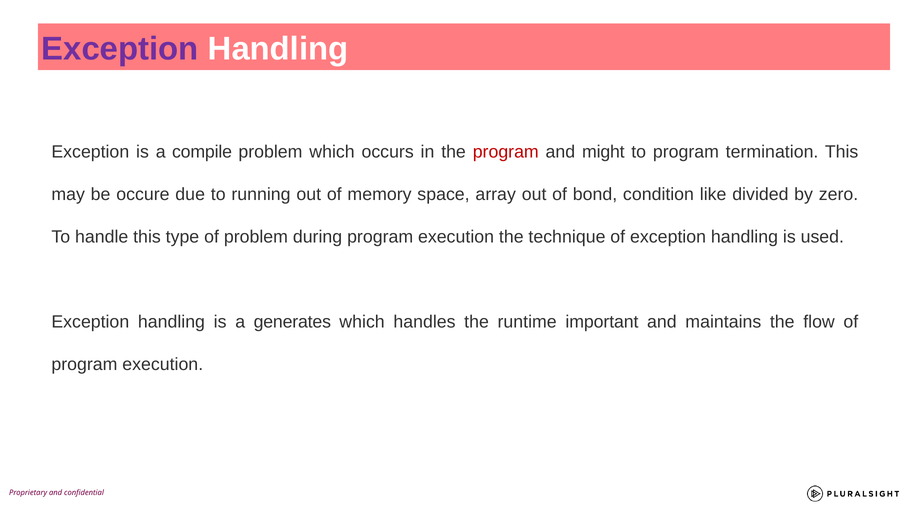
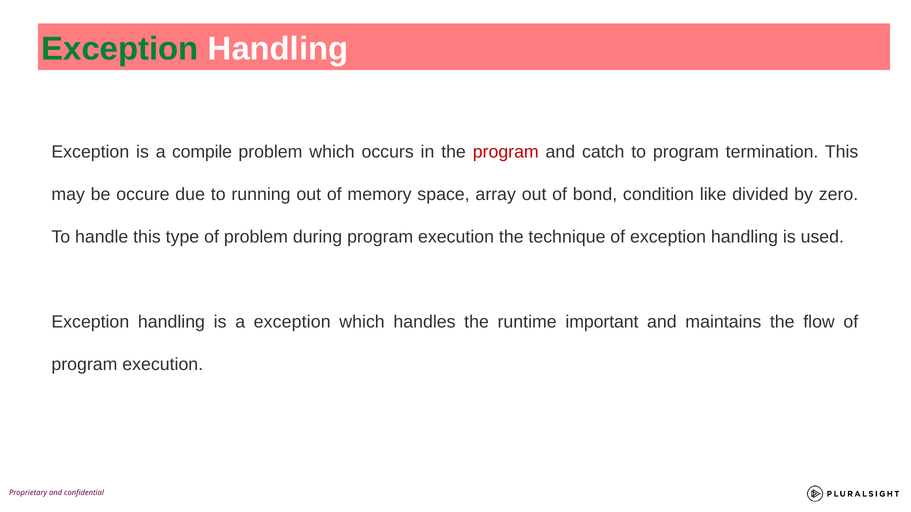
Exception colour: purple -> green (120, 49)
might: might -> catch (603, 152)
a generates: generates -> exception (292, 322)
